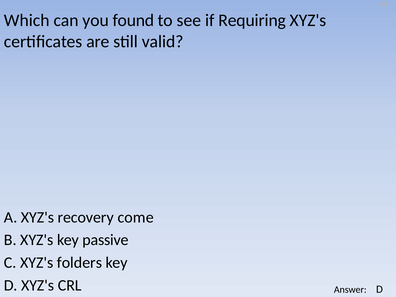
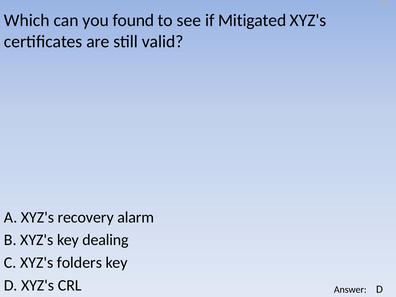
Requiring: Requiring -> Mitigated (252, 20)
come: come -> alarm (136, 217)
passive: passive -> dealing (106, 240)
